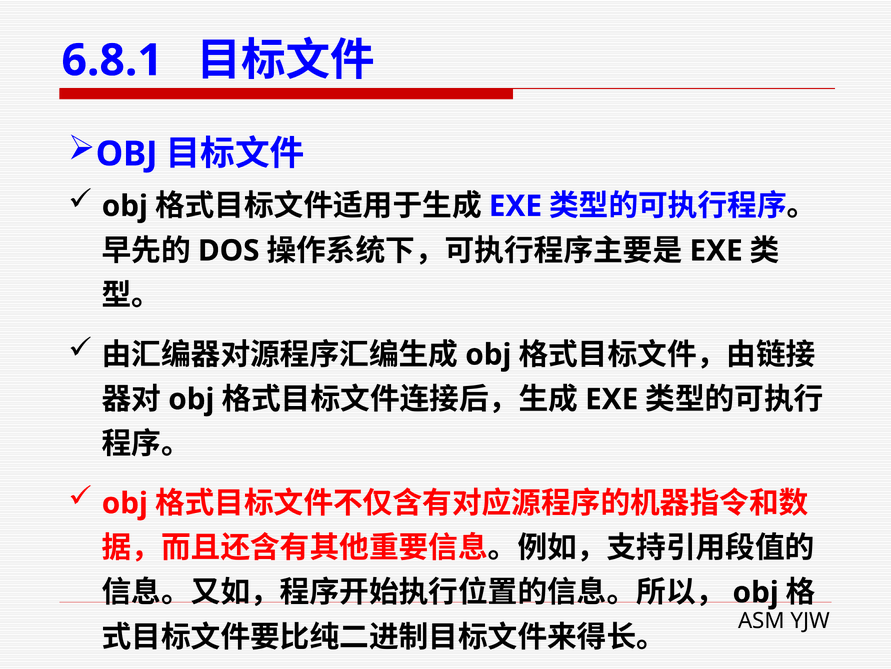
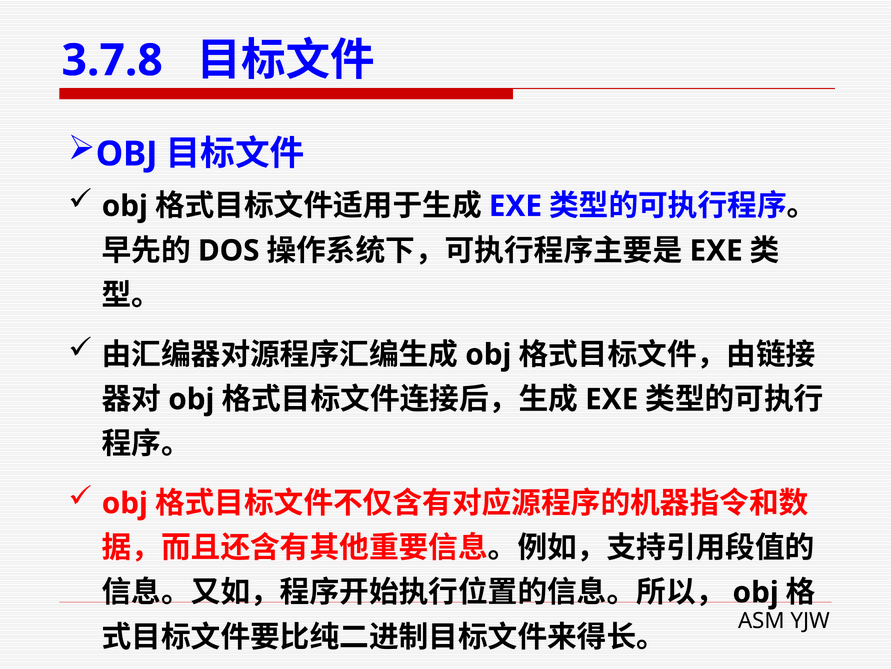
6.8.1: 6.8.1 -> 3.7.8 (112, 60)
